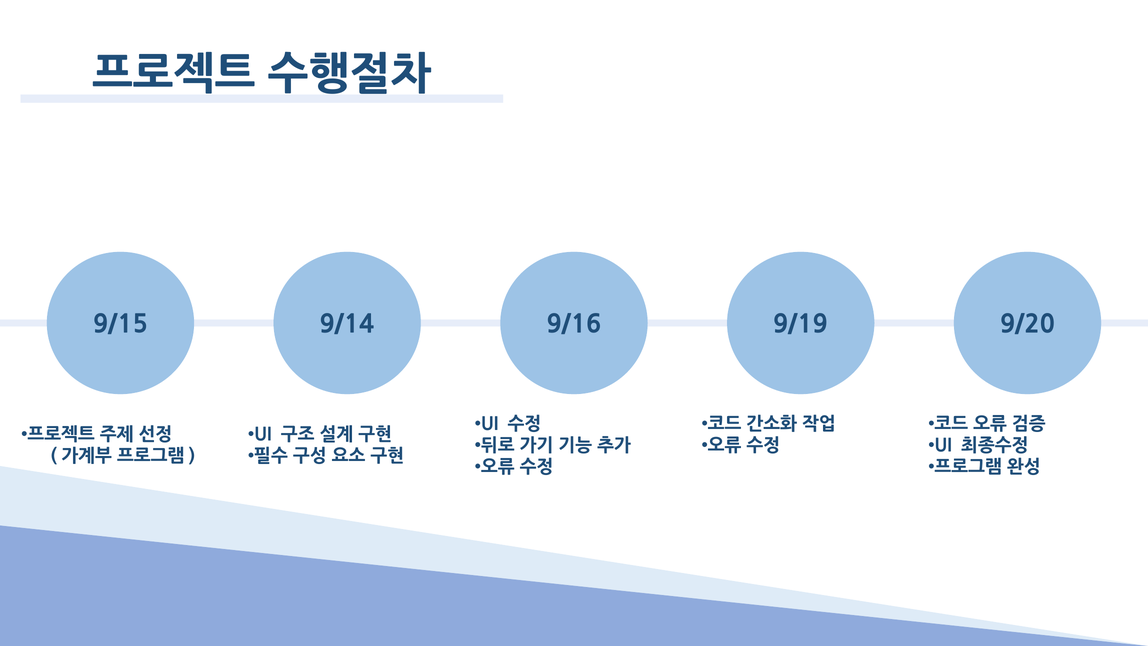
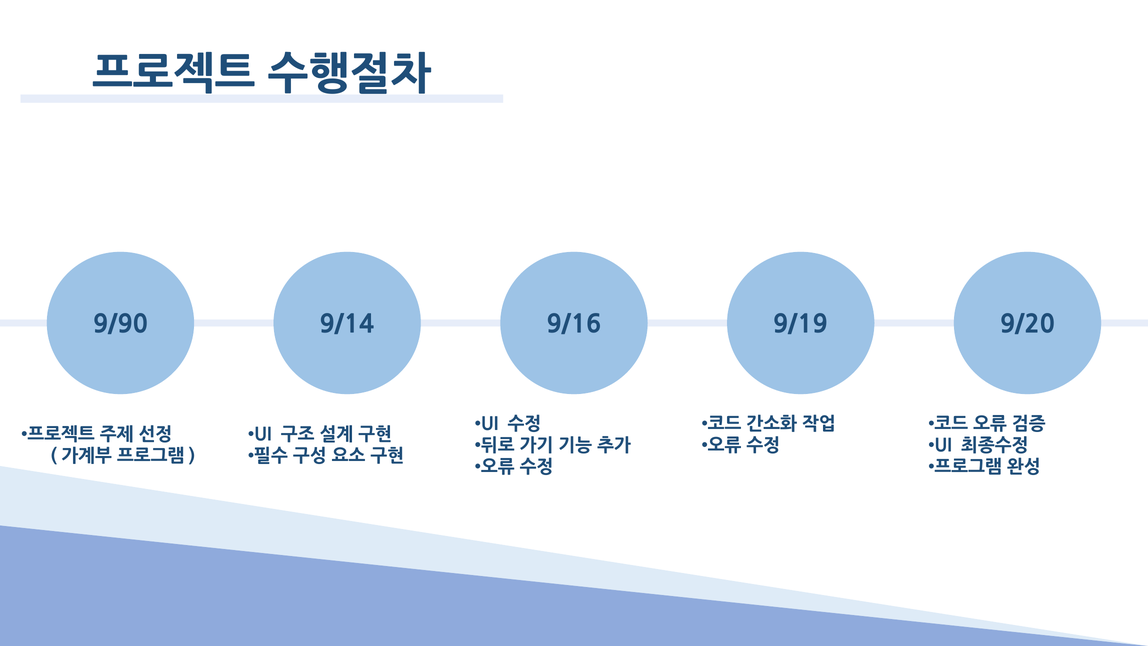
9/15: 9/15 -> 9/90 (120, 325)
